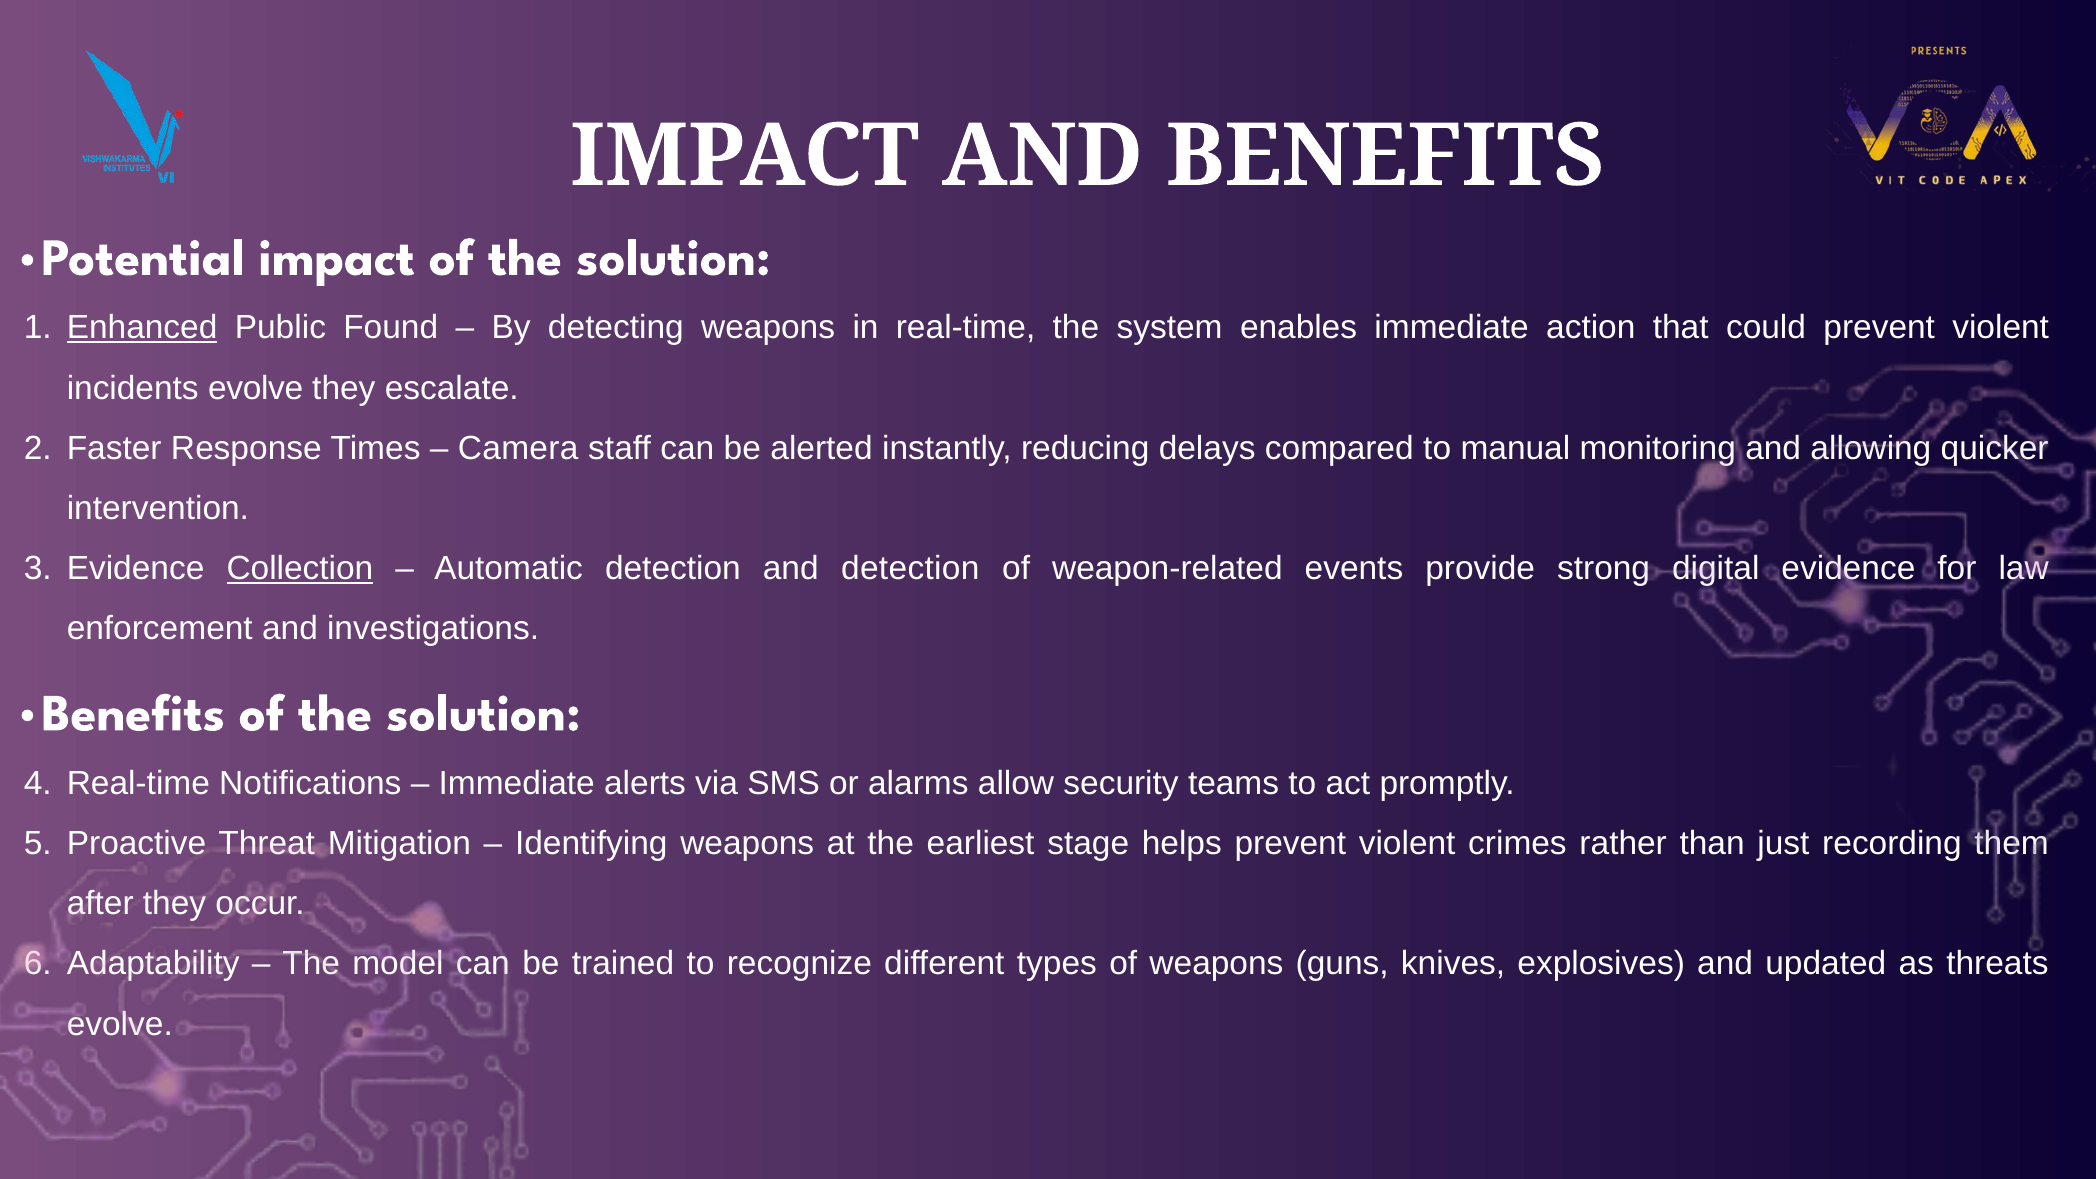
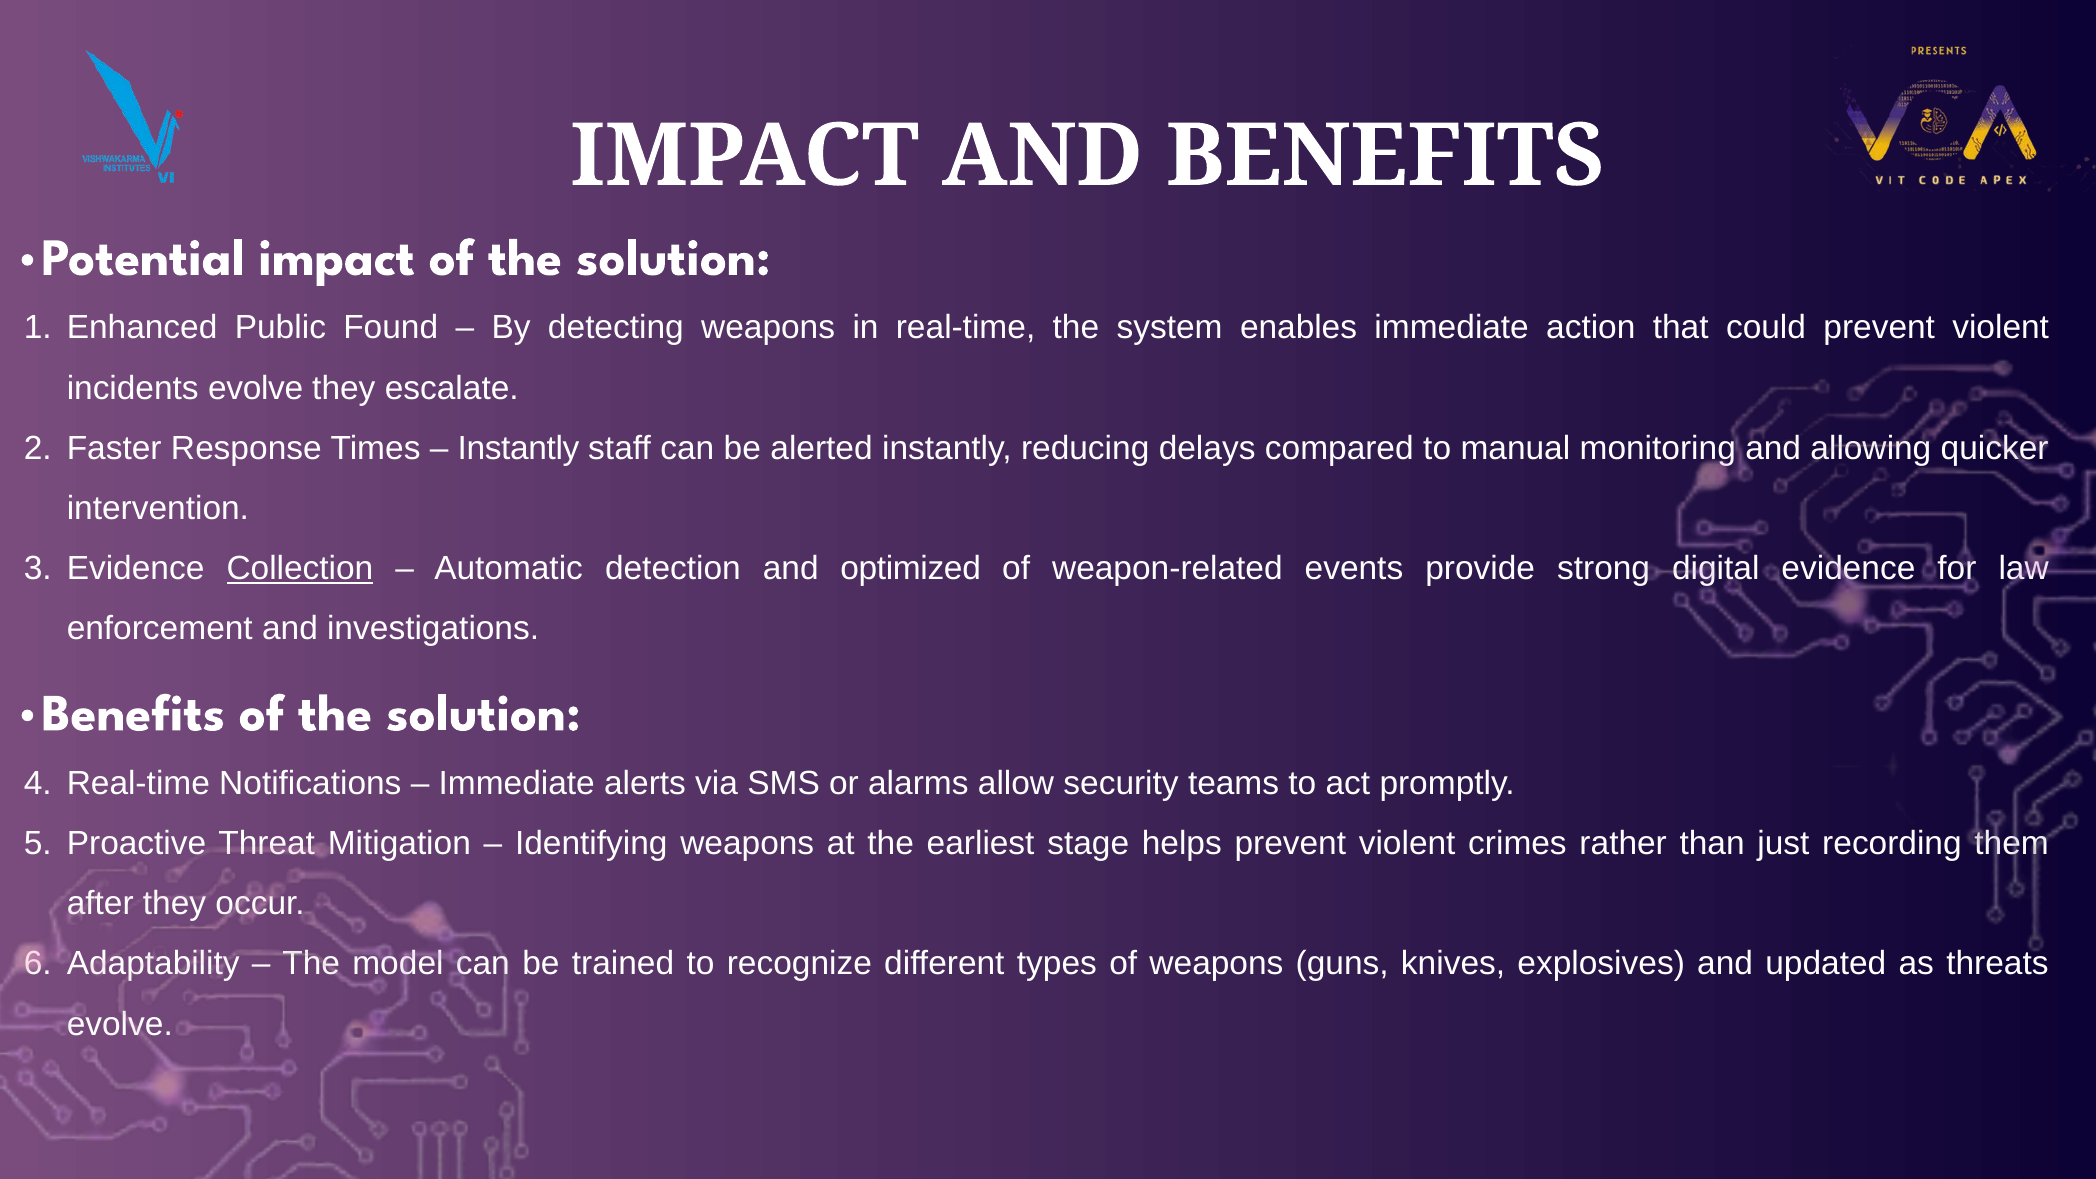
Enhanced underline: present -> none (142, 328)
Camera: Camera -> Instantly (519, 448)
and detection: detection -> optimized (911, 569)
